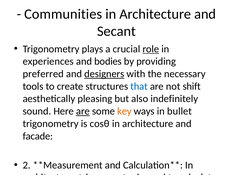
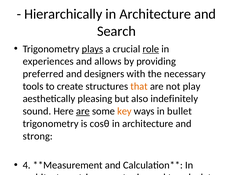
Communities: Communities -> Hierarchically (63, 14)
Secant: Secant -> Search (116, 31)
plays underline: none -> present (92, 49)
bodies: bodies -> allows (108, 61)
designers underline: present -> none (104, 74)
that colour: blue -> orange (139, 86)
shift: shift -> play (192, 86)
facade: facade -> strong (38, 136)
2: 2 -> 4 (27, 165)
